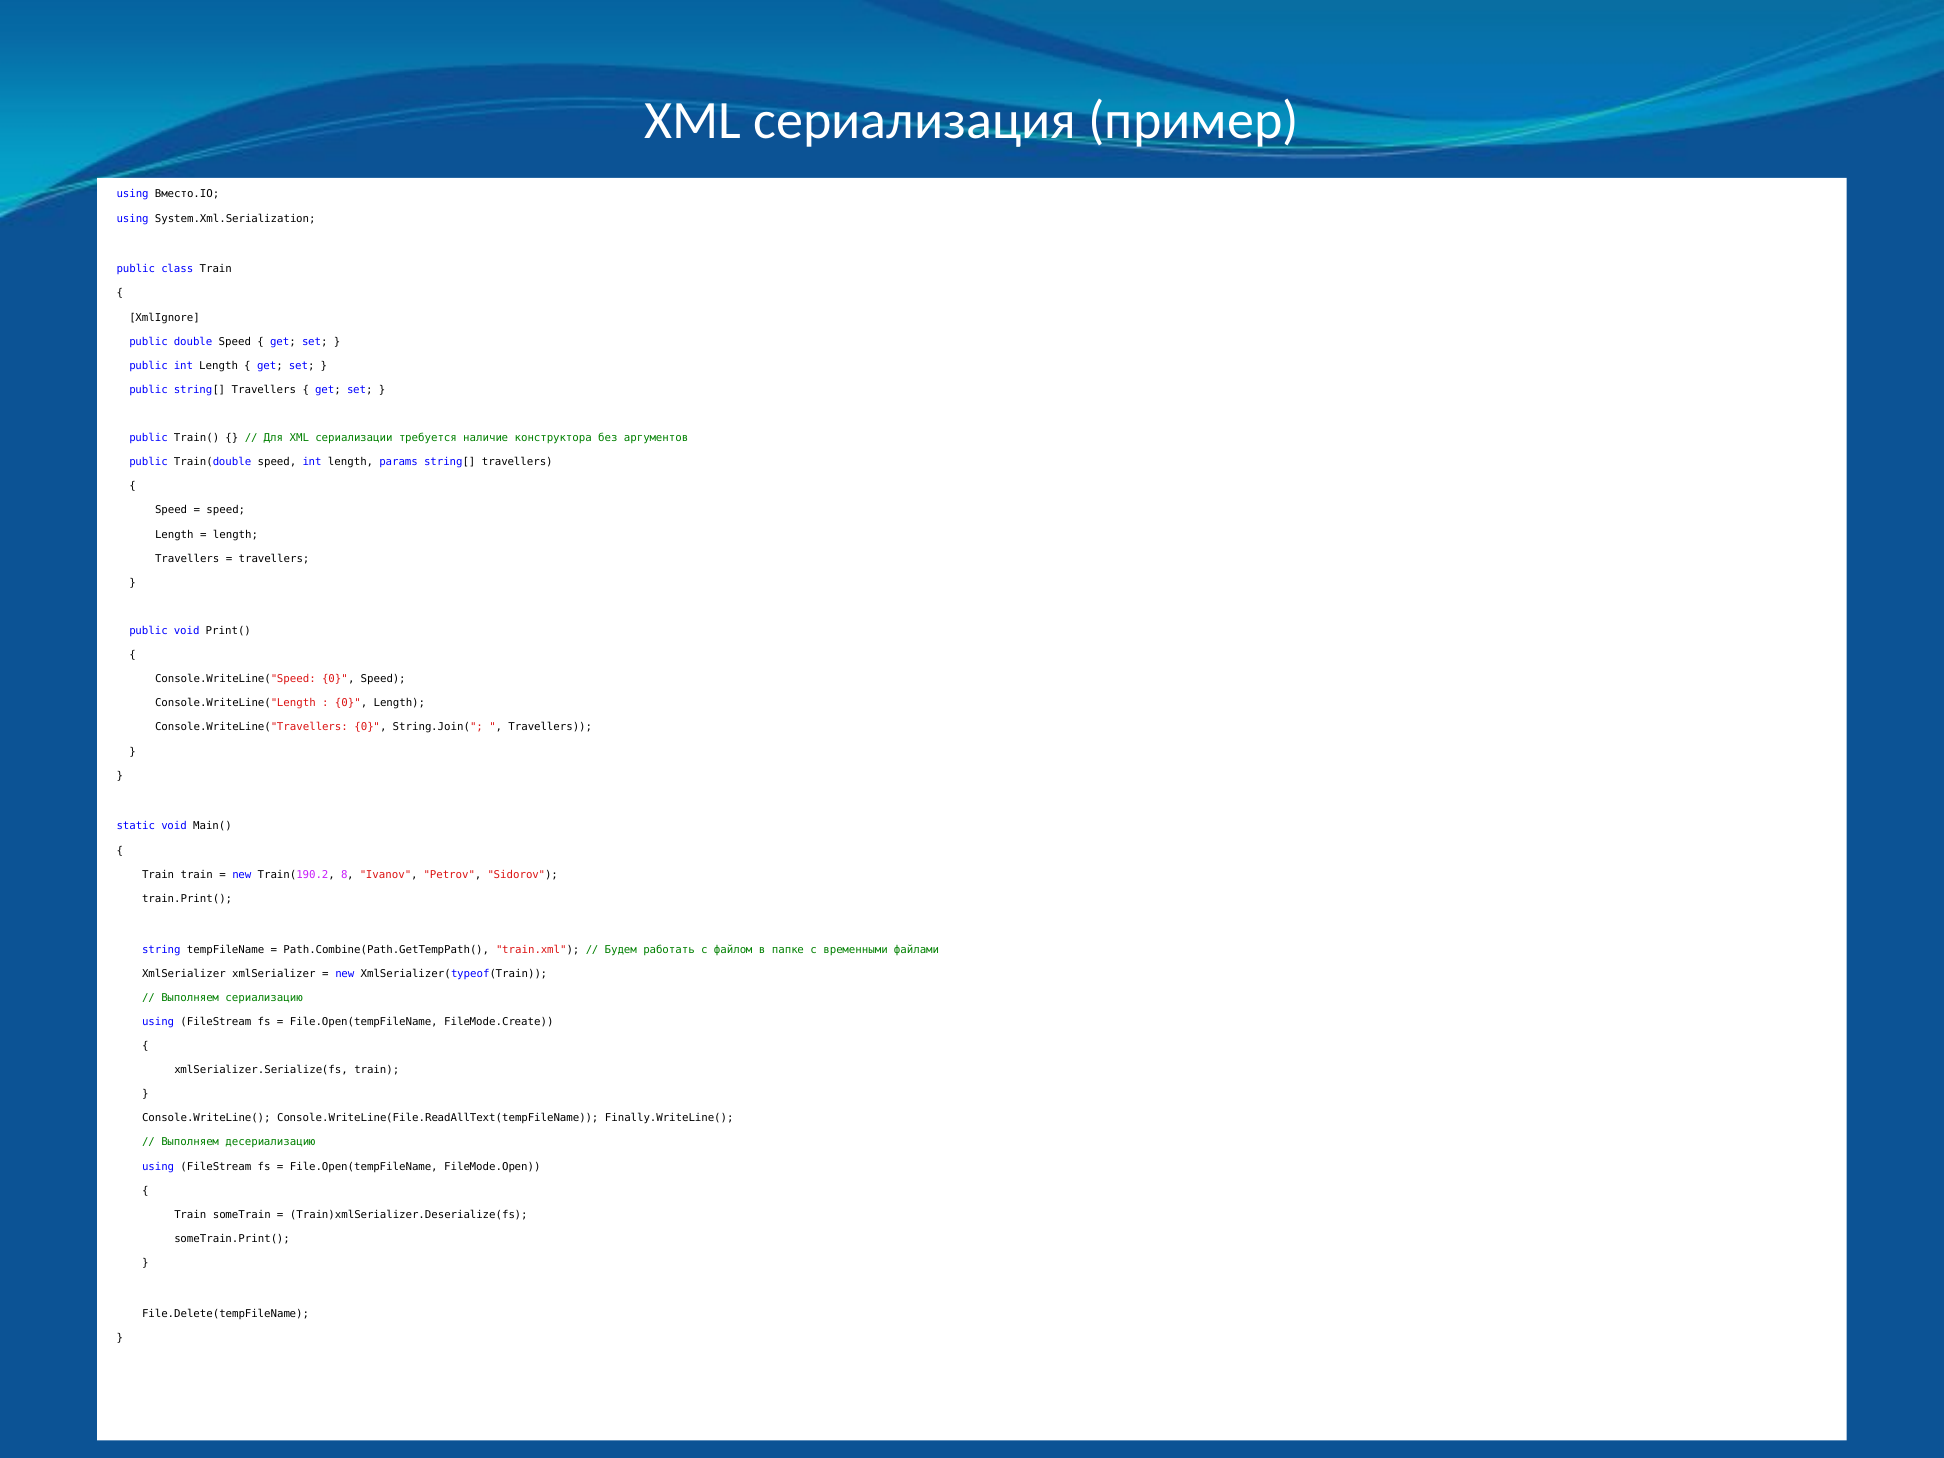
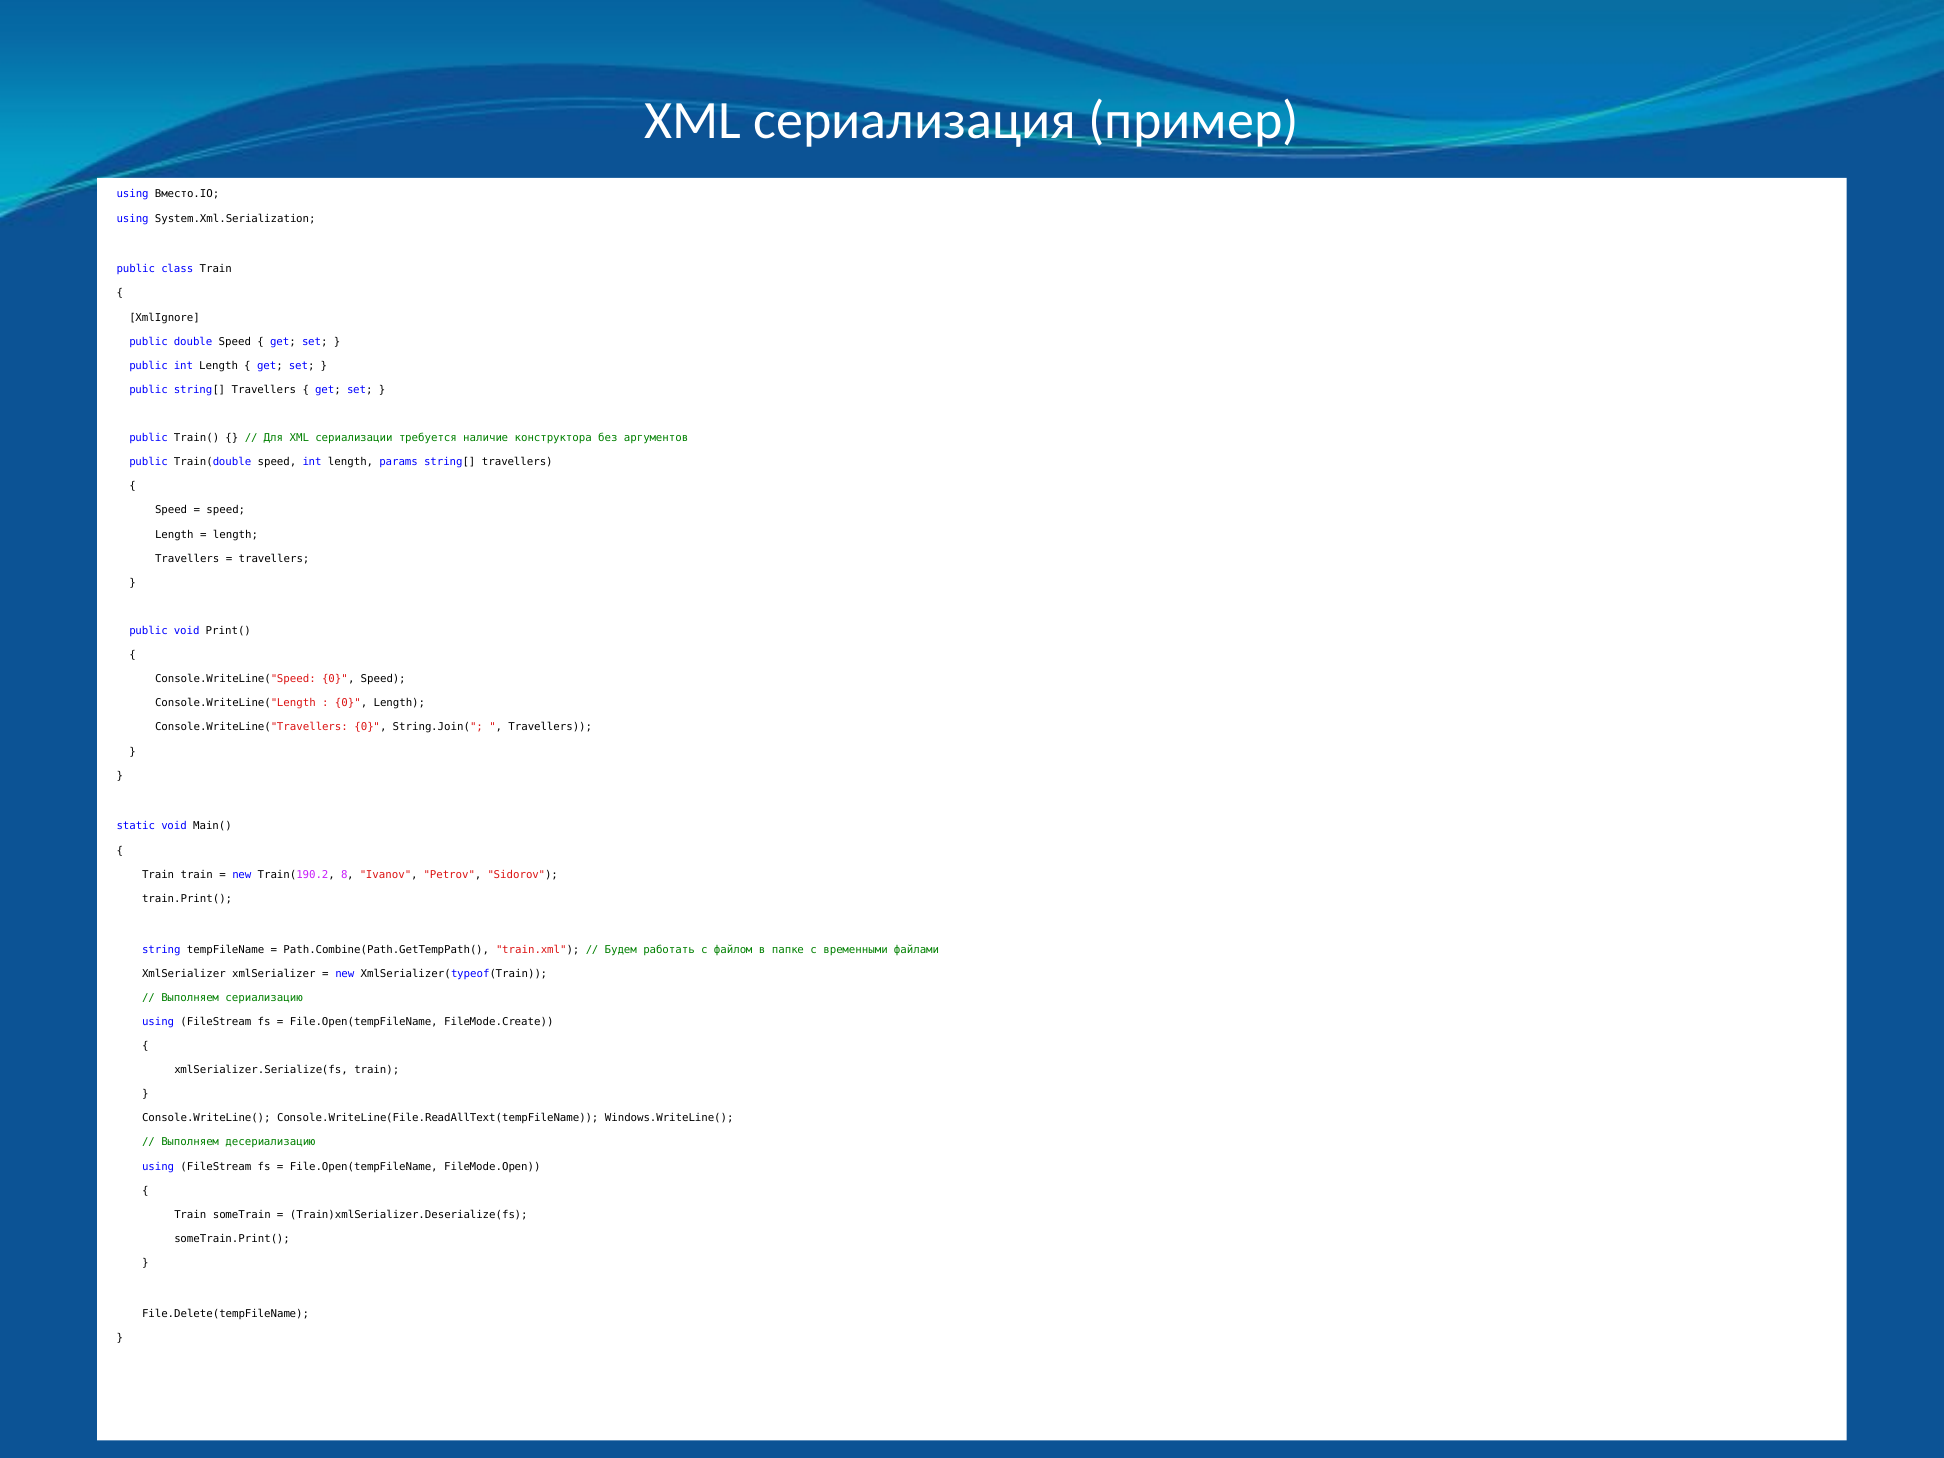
Finally.WriteLine(: Finally.WriteLine( -> Windows.WriteLine( (669, 1118)
